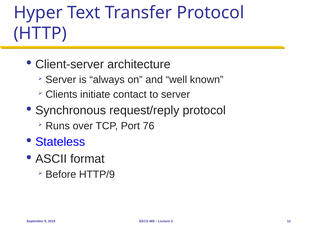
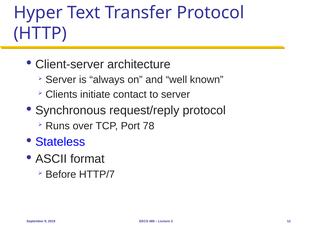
76: 76 -> 78 (149, 126)
HTTP/9: HTTP/9 -> HTTP/7 (97, 174)
